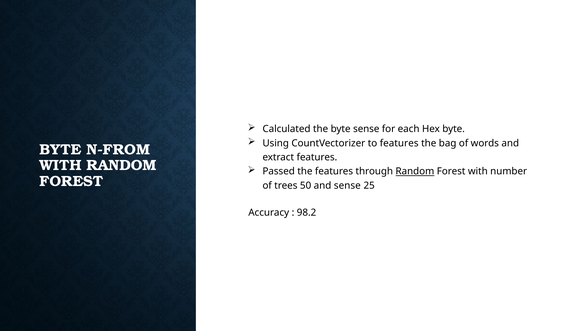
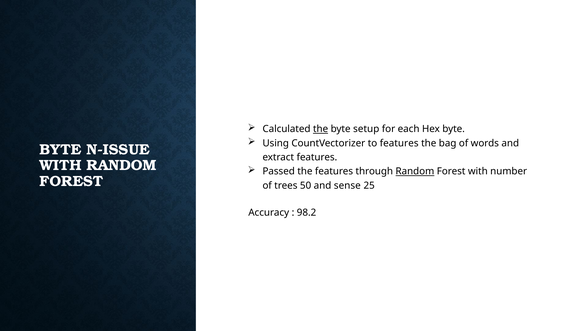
the underline: none -> present (321, 129)
byte sense: sense -> setup (366, 129)
N-FROM: N-FROM -> N-ISSUE (118, 149)
